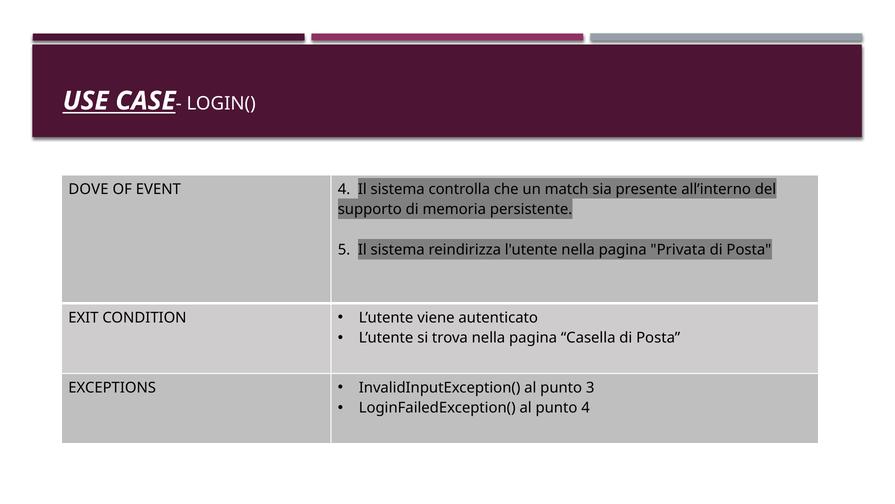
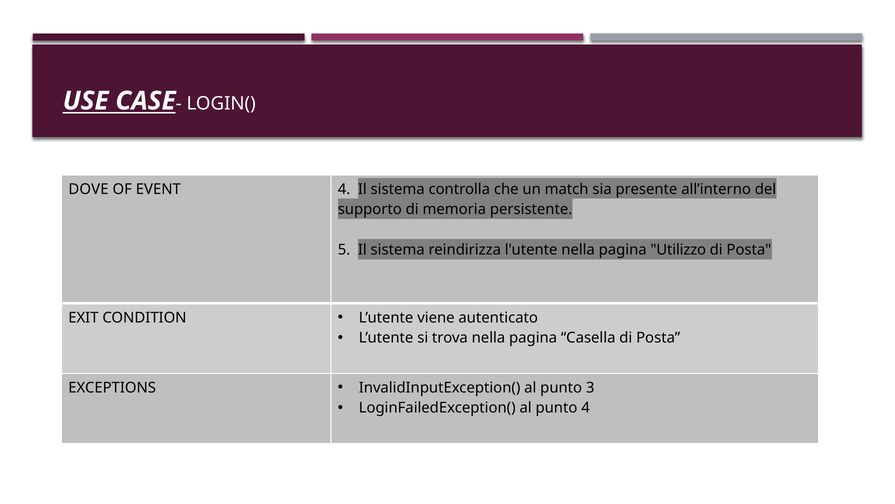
Privata: Privata -> Utilizzo (678, 250)
